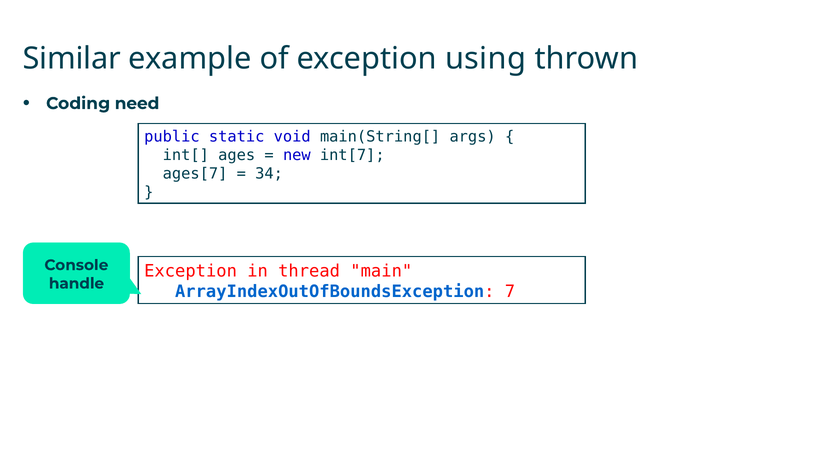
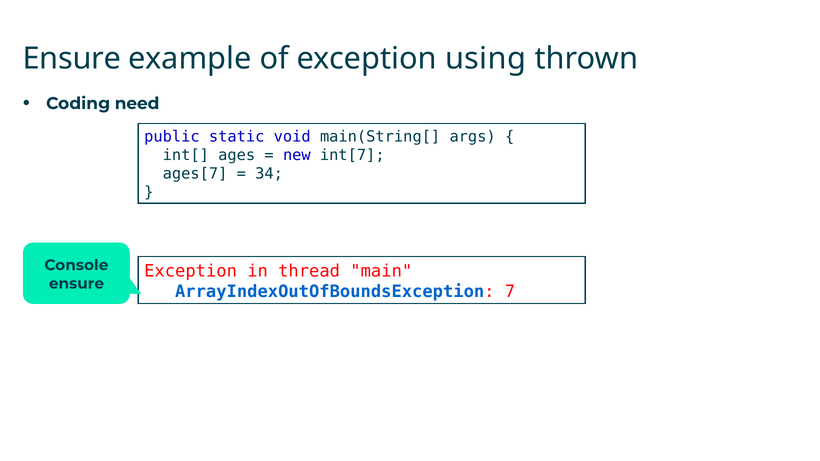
Similar: Similar -> Ensure (72, 58)
handle: handle -> ensure (76, 284)
